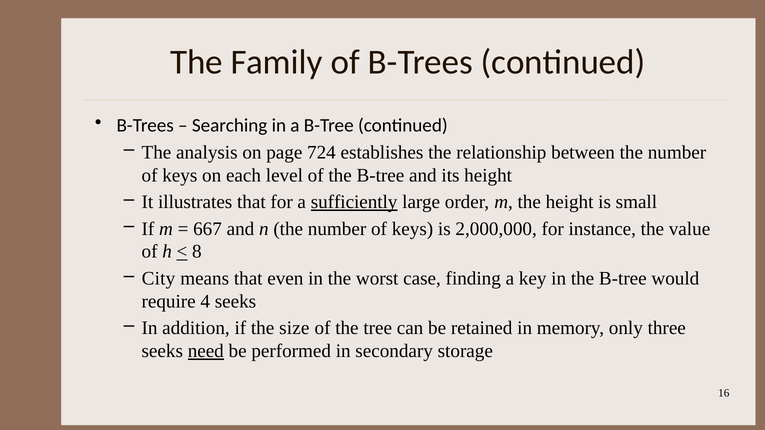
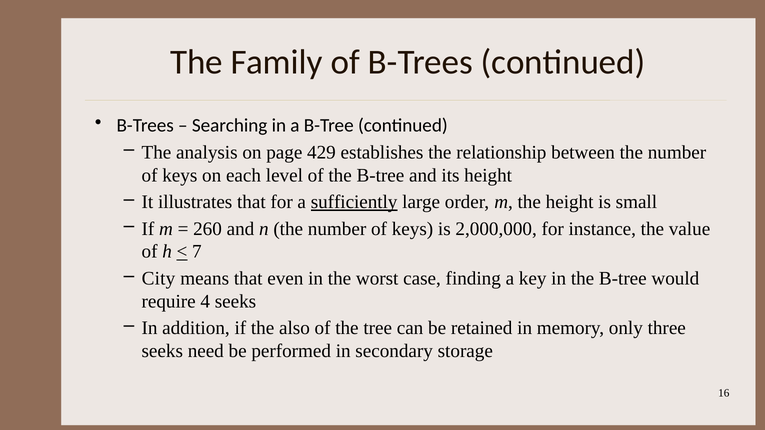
724: 724 -> 429 (321, 152)
667: 667 -> 260 (208, 229)
8: 8 -> 7 (197, 252)
size: size -> also (294, 328)
need underline: present -> none (206, 351)
